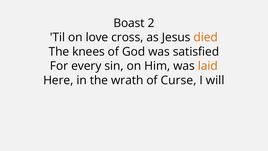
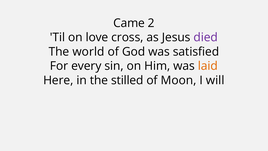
Boast: Boast -> Came (129, 23)
died colour: orange -> purple (206, 37)
knees: knees -> world (88, 52)
wrath: wrath -> stilled (127, 80)
Curse: Curse -> Moon (179, 80)
